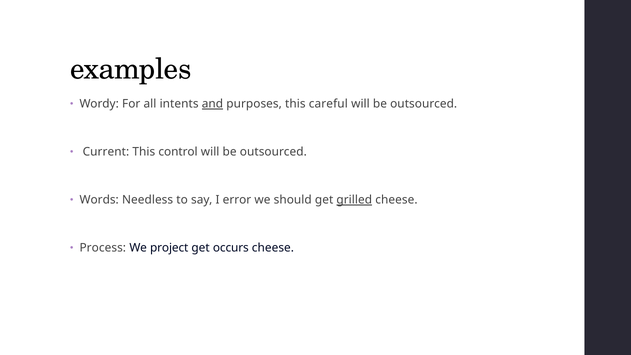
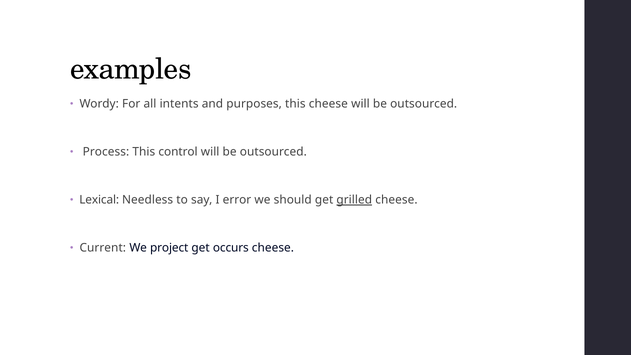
and underline: present -> none (212, 104)
this careful: careful -> cheese (328, 104)
Current: Current -> Process (106, 152)
Words: Words -> Lexical (99, 200)
Process: Process -> Current (103, 248)
